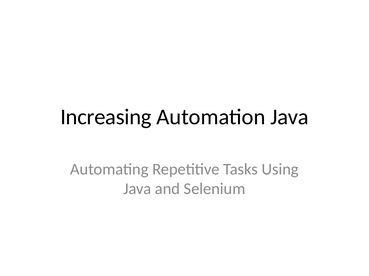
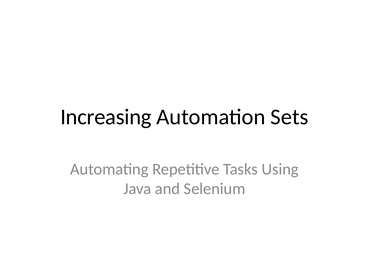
Automation Java: Java -> Sets (289, 117)
